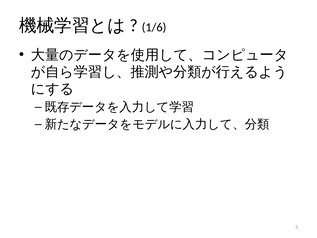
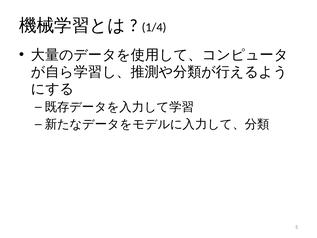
1/6: 1/6 -> 1/4 (154, 27)
